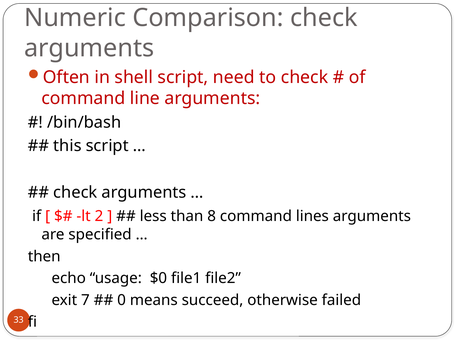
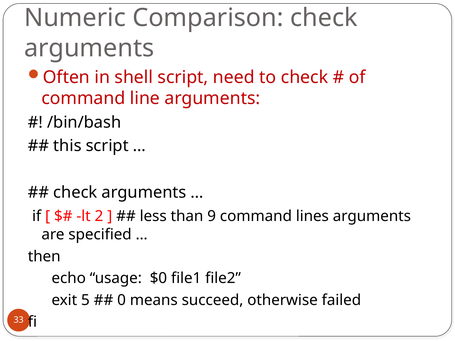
8: 8 -> 9 (212, 216)
7: 7 -> 5 (85, 300)
